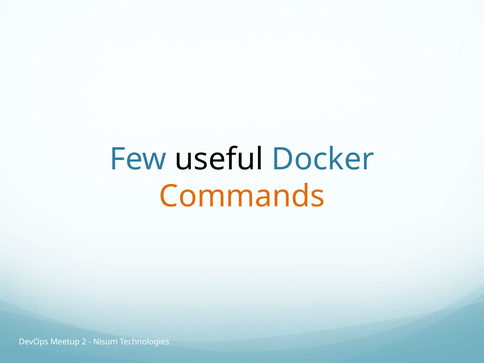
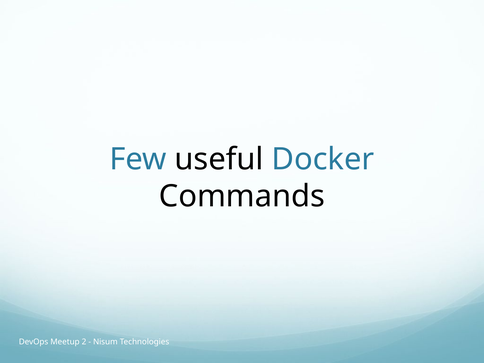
Commands colour: orange -> black (242, 196)
